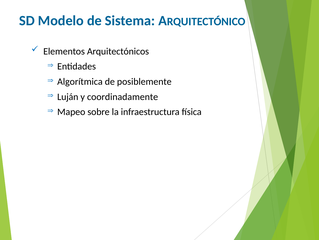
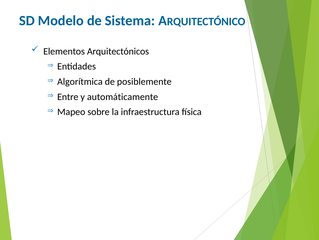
Luján: Luján -> Entre (68, 96)
coordinadamente: coordinadamente -> automáticamente (123, 96)
